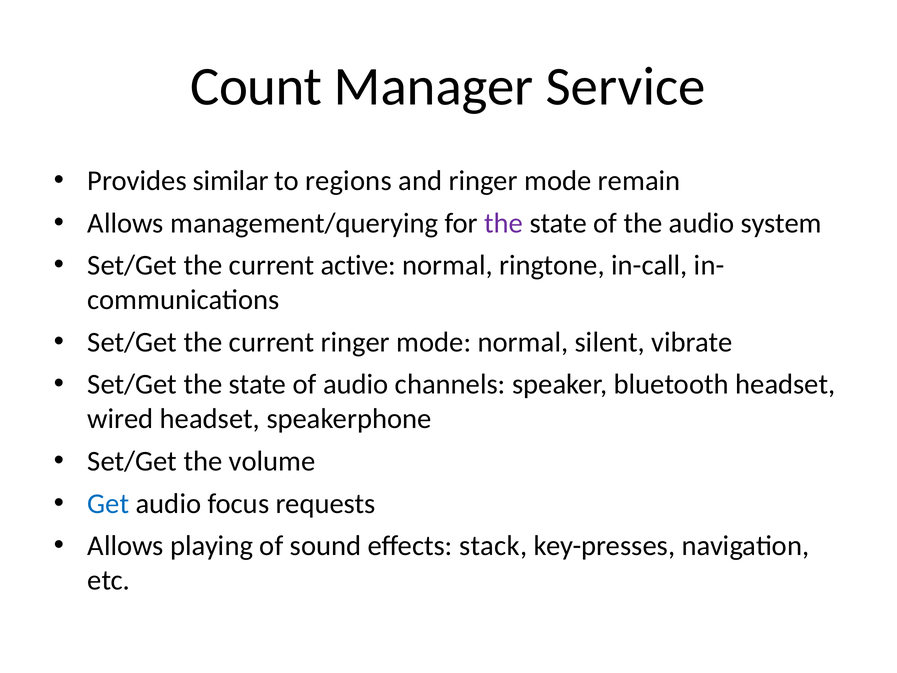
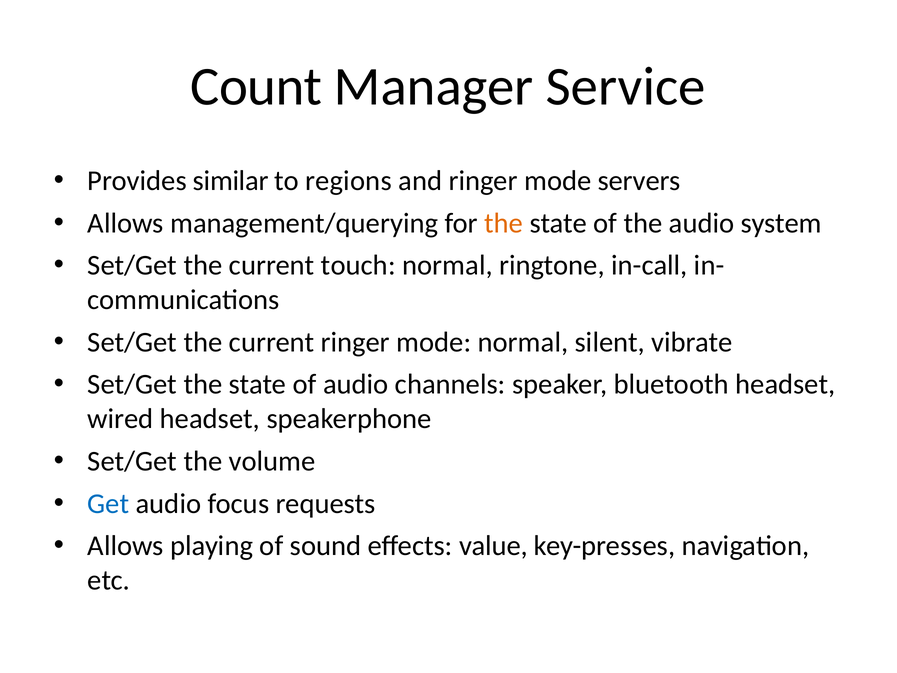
remain: remain -> servers (639, 181)
the colour: purple -> orange (504, 223)
active: active -> touch (358, 265)
stack: stack -> value (493, 546)
